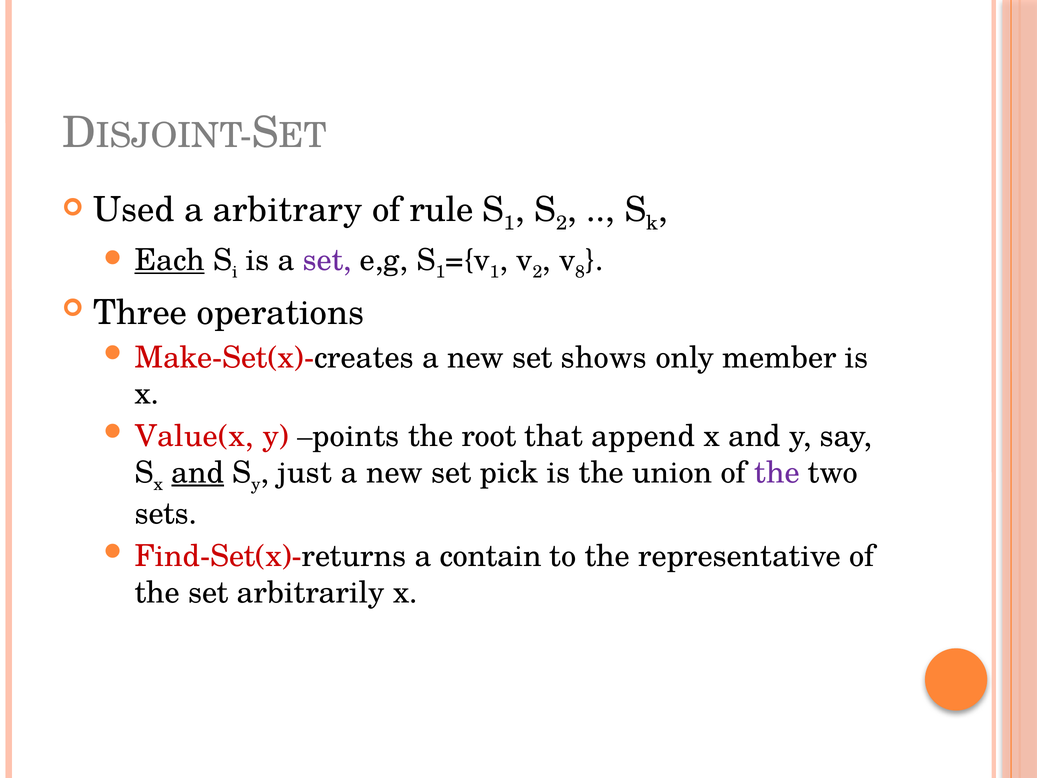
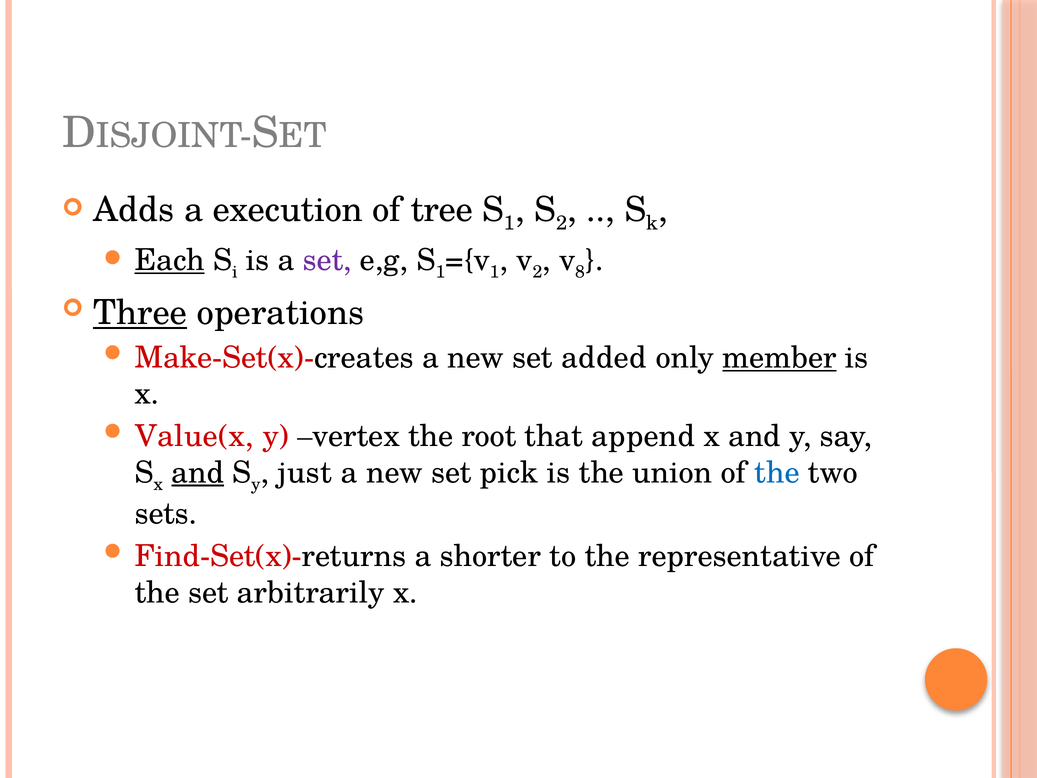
Used: Used -> Adds (134, 210)
arbitrary: arbitrary -> execution (288, 210)
rule: rule -> tree (442, 210)
Three underline: none -> present (140, 313)
shows: shows -> added (604, 358)
member underline: none -> present (779, 358)
points: points -> vertex (356, 436)
the colour: purple -> blue (777, 472)
contain: contain -> shorter (490, 556)
